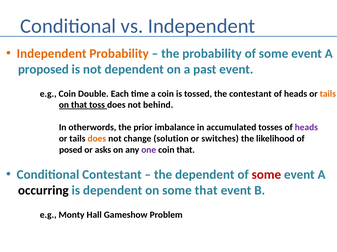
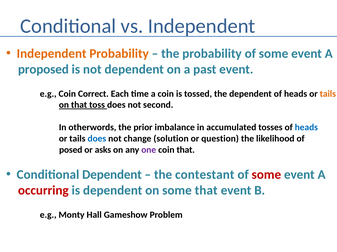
Double: Double -> Correct (93, 94)
the contestant: contestant -> dependent (250, 94)
behind: behind -> second (158, 105)
heads colour: purple -> blue (306, 128)
does colour: orange -> blue (97, 139)
switches: switches -> question (220, 139)
Conditional Contestant: Contestant -> Dependent (112, 175)
the dependent: dependent -> contestant (205, 175)
occurring colour: black -> red (43, 191)
